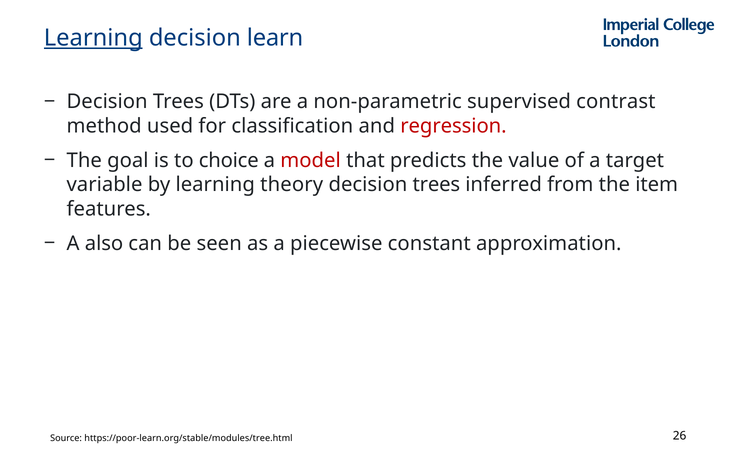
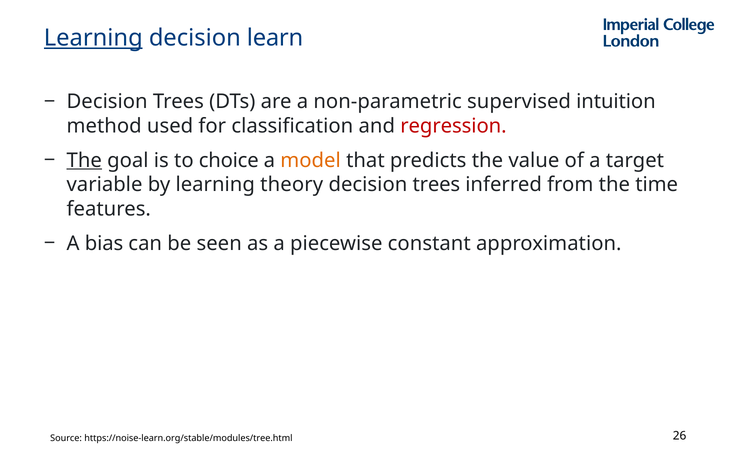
contrast: contrast -> intuition (616, 102)
The underline: none -> present (84, 160)
model colour: red -> orange (311, 160)
item: item -> time (657, 185)
also: also -> bias (104, 244)
https://poor-learn.org/stable/modules/tree.html: https://poor-learn.org/stable/modules/tree.html -> https://noise-learn.org/stable/modules/tree.html (188, 438)
